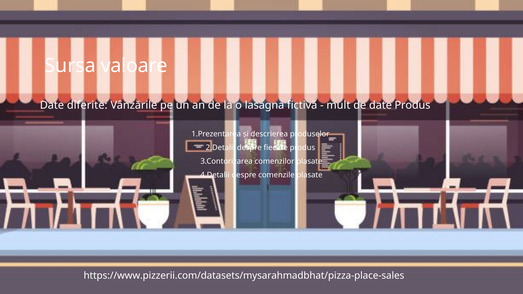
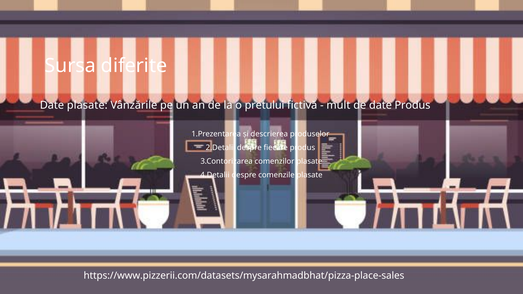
valoare: valoare -> diferite (134, 66)
Date diferite: diferite -> plasate (87, 105)
lasagna: lasagna -> pretului (265, 105)
